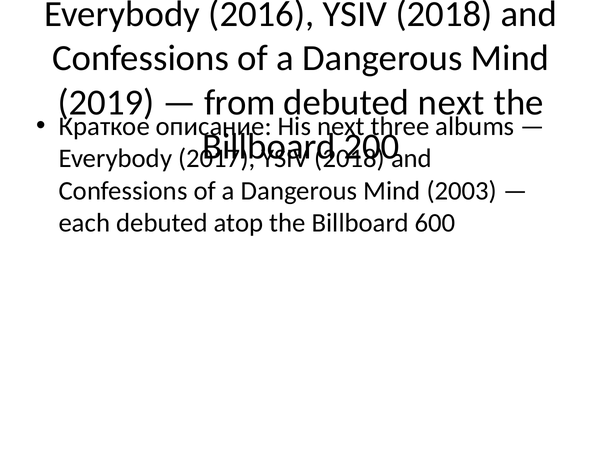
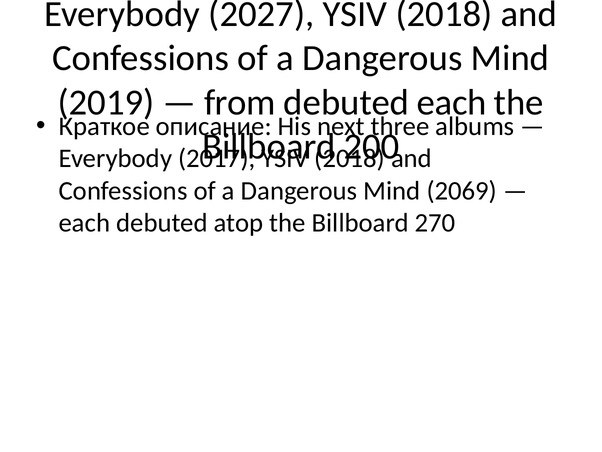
2016: 2016 -> 2027 (261, 14)
debuted next: next -> each (452, 102)
2003: 2003 -> 2069 (462, 191)
600: 600 -> 270 (435, 223)
